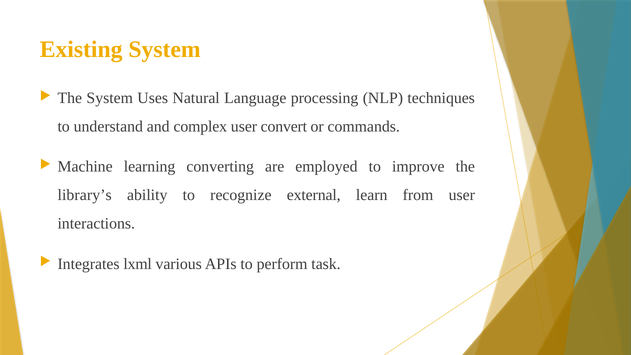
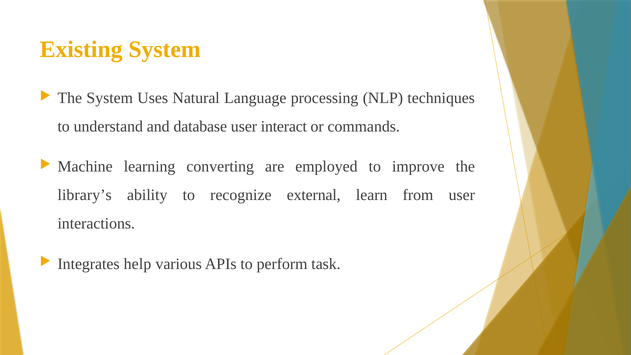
complex: complex -> database (200, 127)
convert: convert -> interact (284, 127)
lxml: lxml -> help (137, 264)
